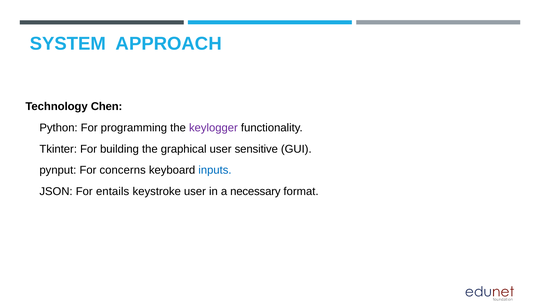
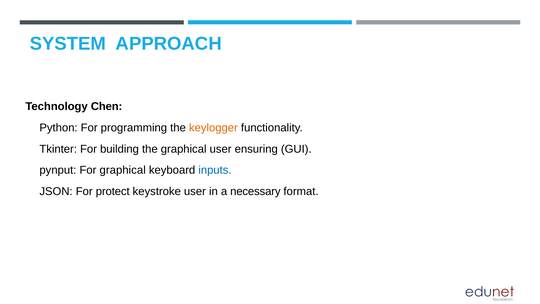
keylogger colour: purple -> orange (213, 128)
sensitive: sensitive -> ensuring (256, 149)
For concerns: concerns -> graphical (123, 170)
entails: entails -> protect (113, 191)
